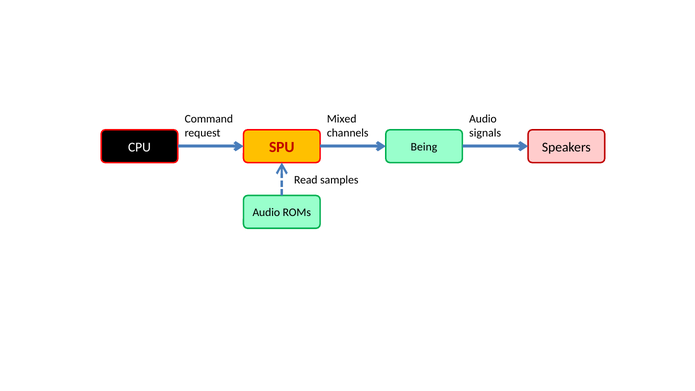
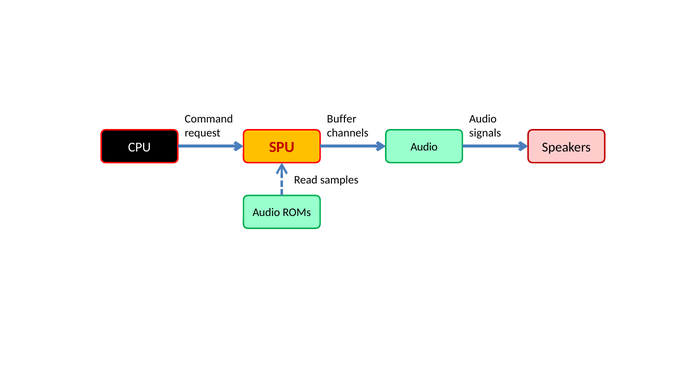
Mixed: Mixed -> Buffer (342, 119)
CPU Being: Being -> Audio (424, 147)
